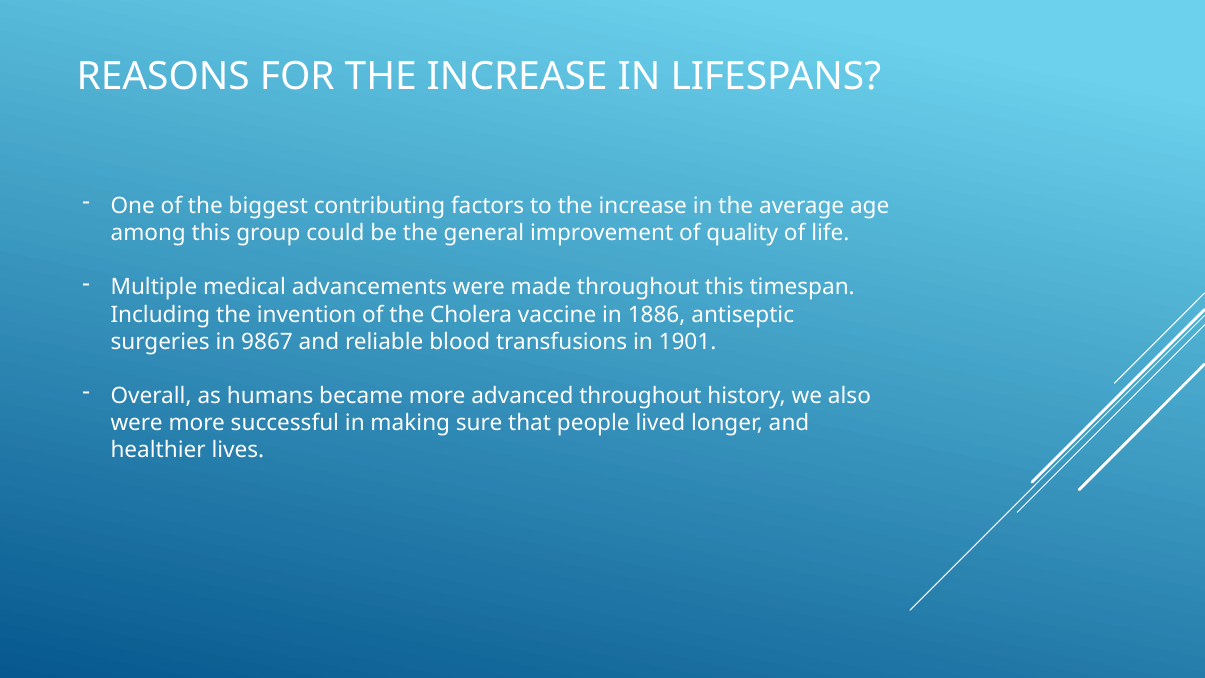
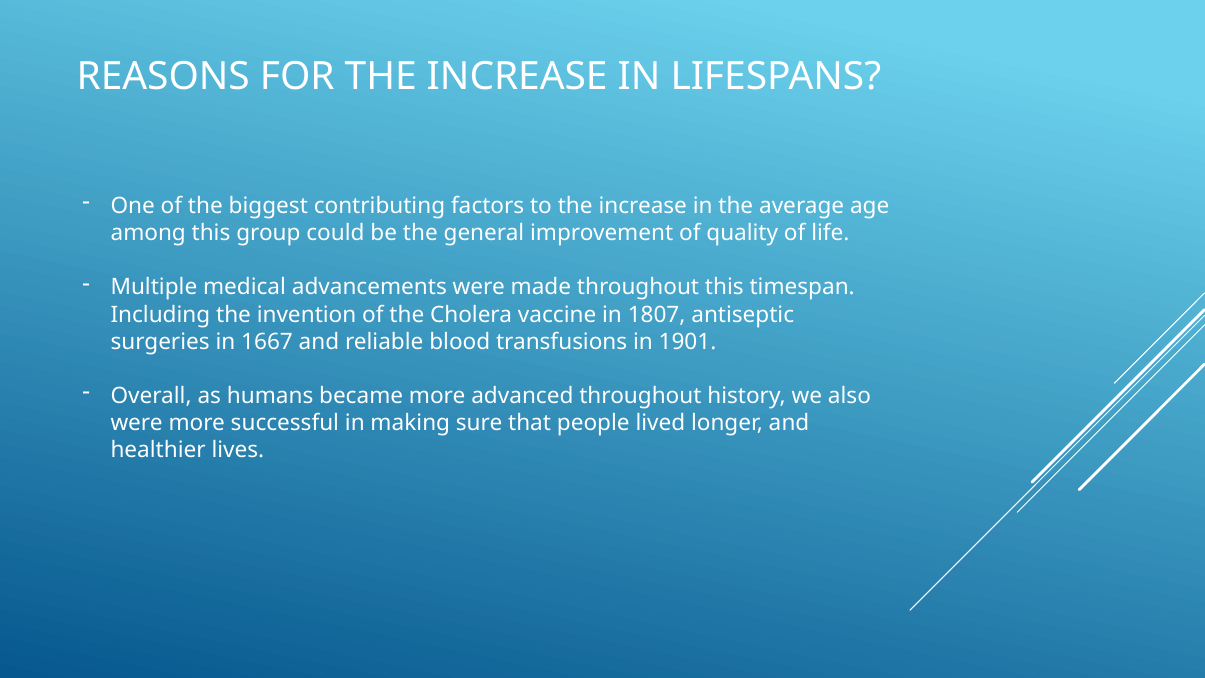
1886: 1886 -> 1807 (657, 314)
9867: 9867 -> 1667 (267, 342)
